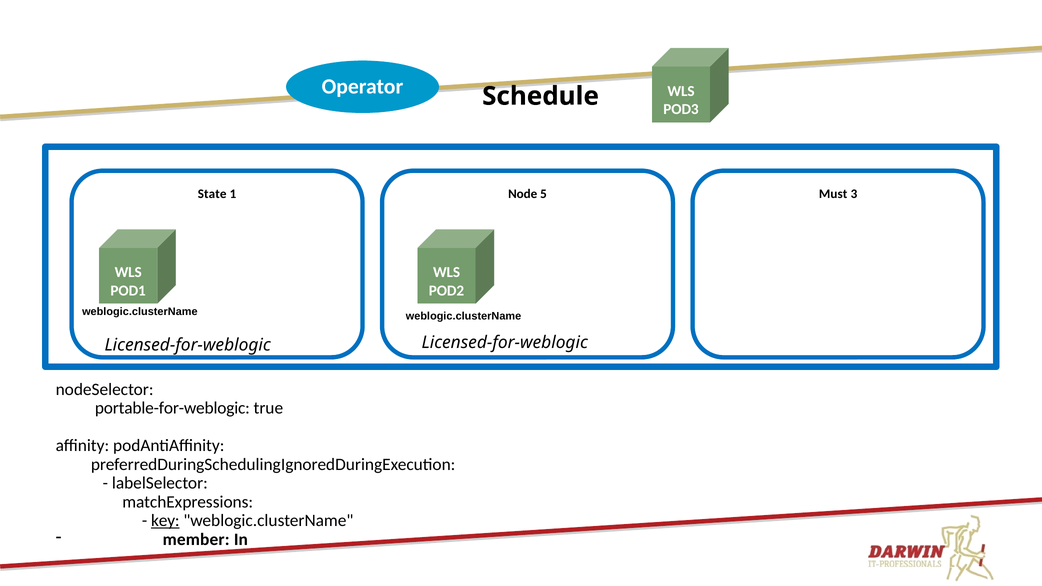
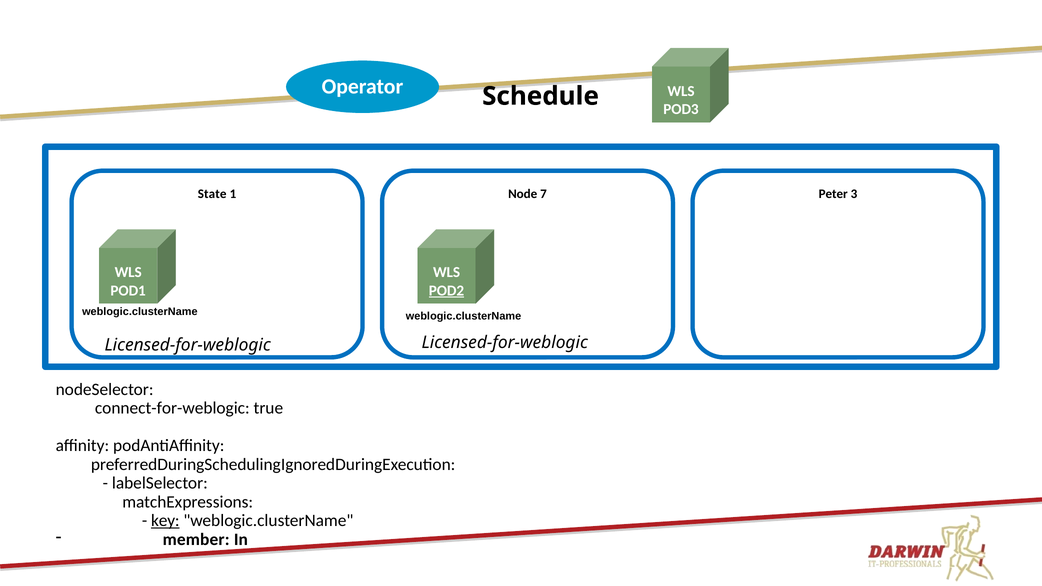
5: 5 -> 7 (543, 194)
Must: Must -> Peter (833, 194)
POD2 underline: none -> present (446, 291)
portable-for-weblogic: portable-for-weblogic -> connect-for-weblogic (172, 408)
